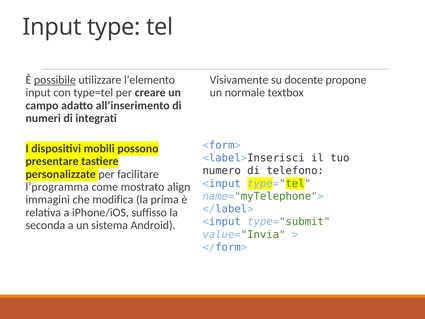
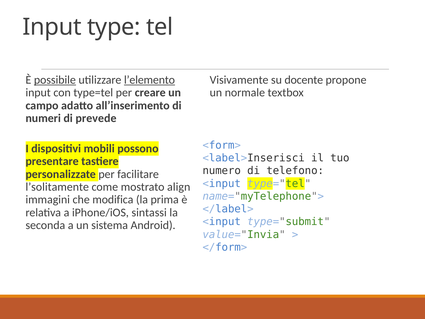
l’elemento underline: none -> present (149, 80)
integrati: integrati -> prevede (96, 118)
l’programma: l’programma -> l’solitamente (57, 187)
suffisso: suffisso -> sintassi (149, 212)
